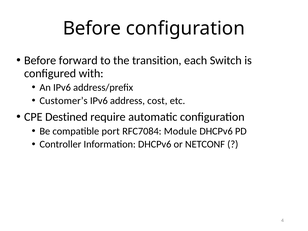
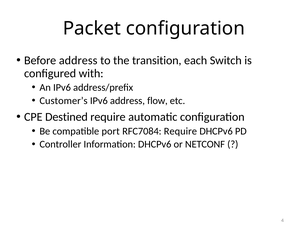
Before: Before -> Packet (92, 28)
Before forward: forward -> address (78, 60)
cost: cost -> flow (157, 101)
RFC7084 Module: Module -> Require (180, 131)
